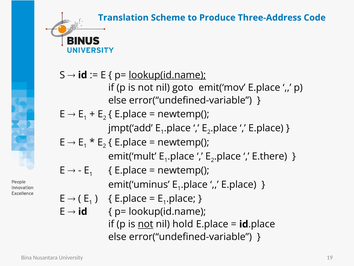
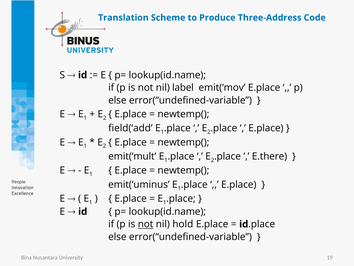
lookup(id.name underline: present -> none (167, 75)
goto: goto -> label (183, 87)
jmpt(‘add: jmpt(‘add -> field(‘add (130, 128)
